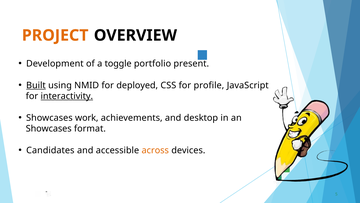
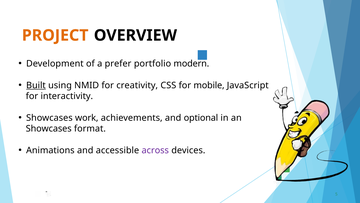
toggle: toggle -> prefer (118, 64)
present: present -> modern (191, 64)
deployed: deployed -> creativity (137, 85)
profile: profile -> mobile (209, 85)
interactivity underline: present -> none (67, 96)
desktop: desktop -> optional (201, 118)
Candidates: Candidates -> Animations (50, 150)
across colour: orange -> purple (155, 150)
